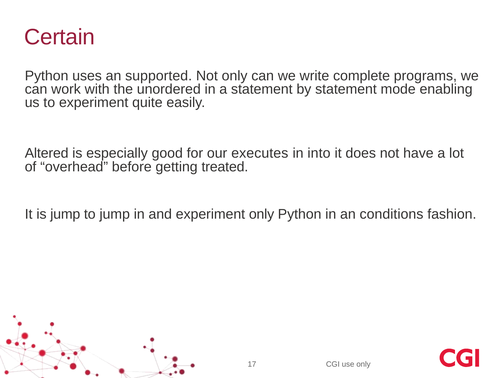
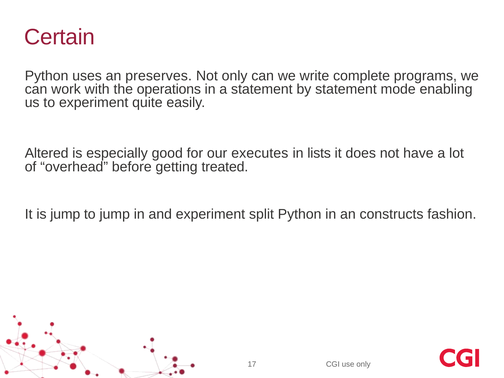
supported: supported -> preserves (159, 76)
unordered: unordered -> operations (169, 89)
into: into -> lists (319, 153)
experiment only: only -> split (261, 214)
conditions: conditions -> constructs (392, 214)
